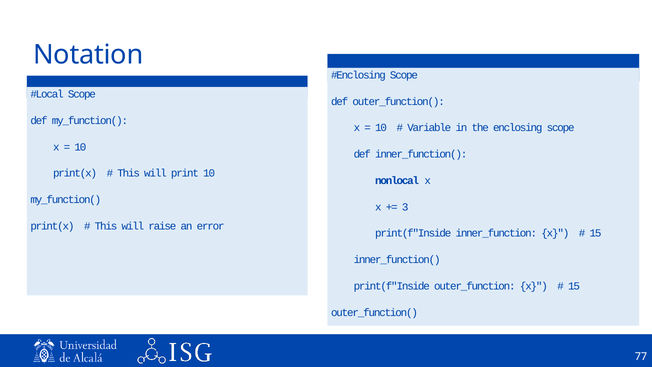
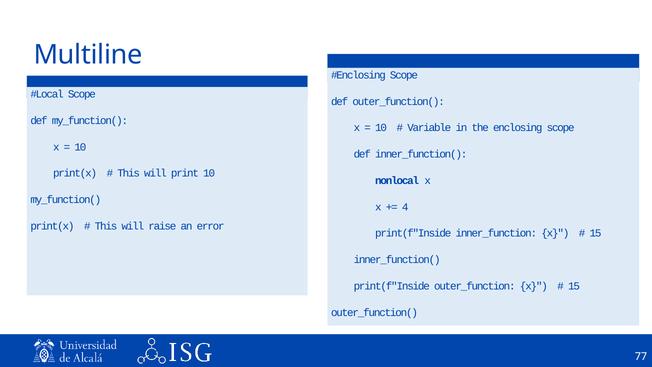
Notation: Notation -> Multiline (88, 55)
3: 3 -> 4 (405, 207)
